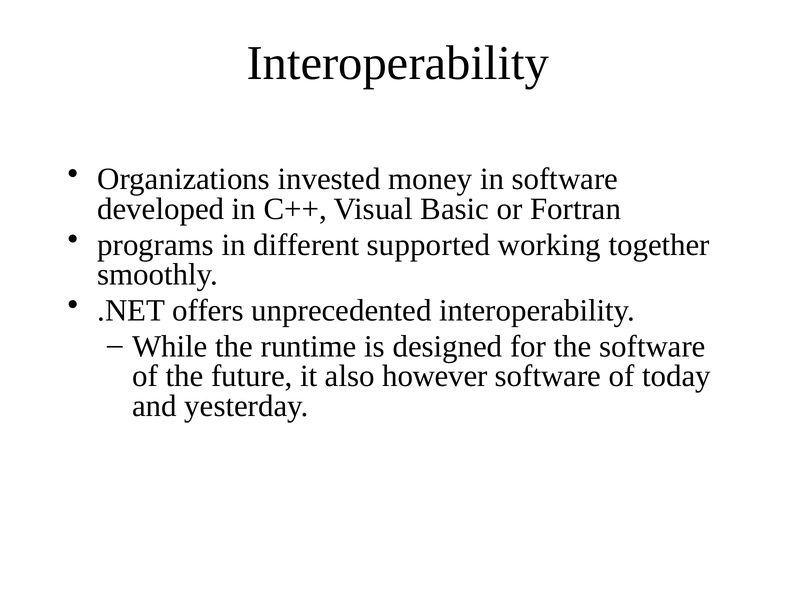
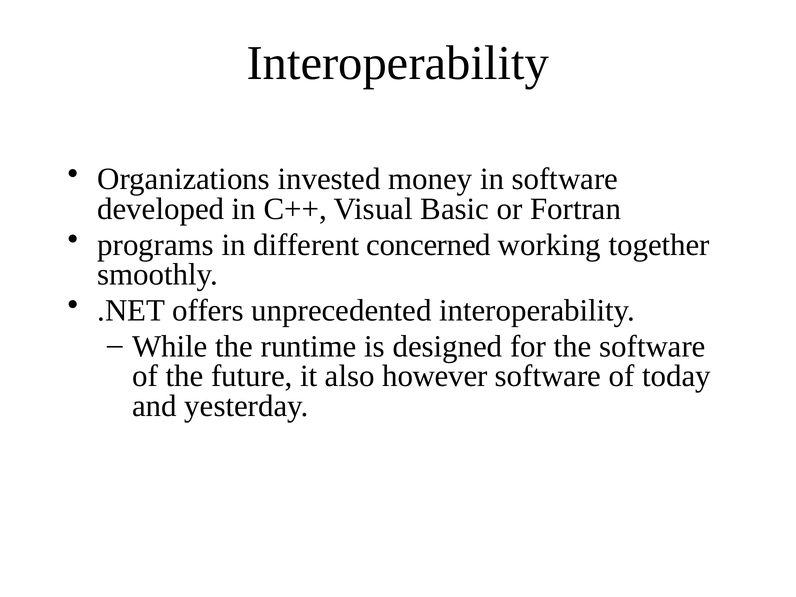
supported: supported -> concerned (429, 245)
